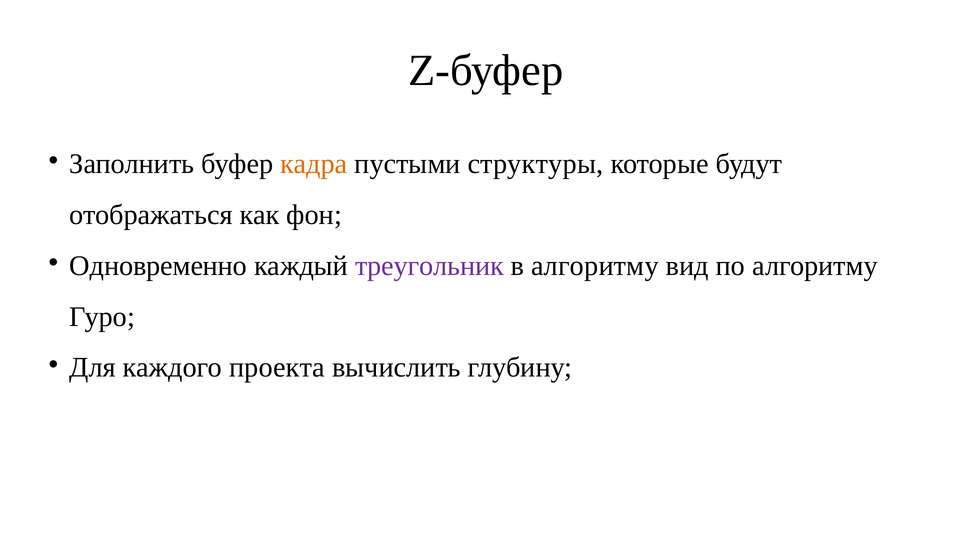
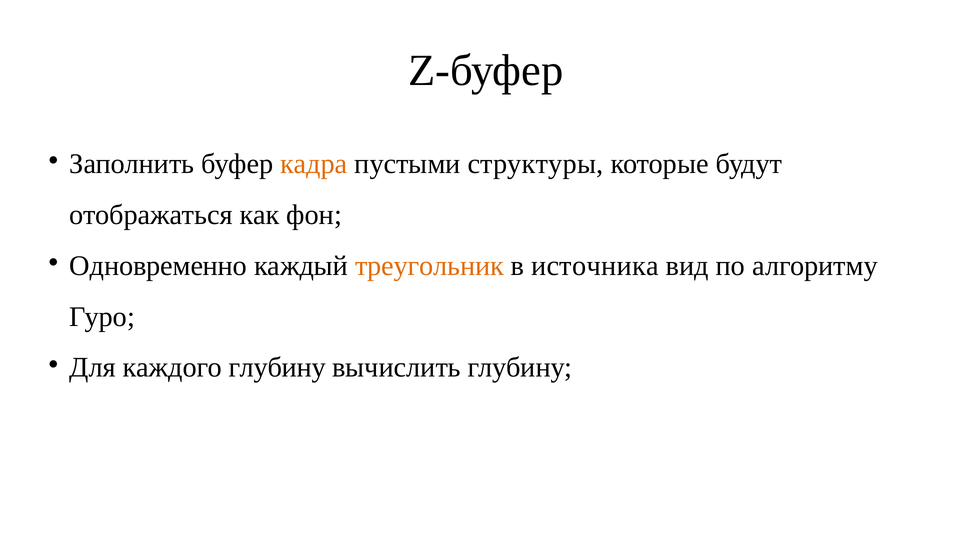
треугольник colour: purple -> orange (429, 266)
в алгоритму: алгоритму -> источника (595, 266)
каждого проекта: проекта -> глубину (277, 367)
